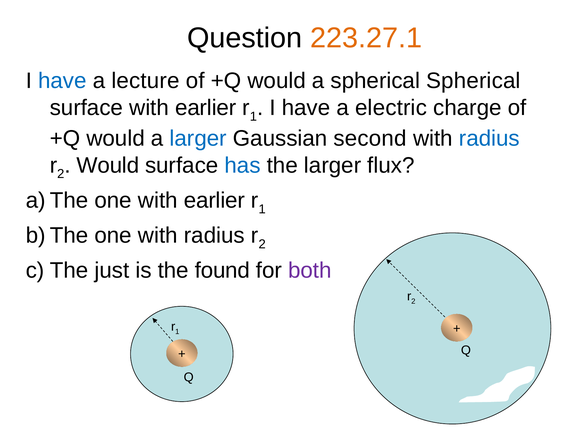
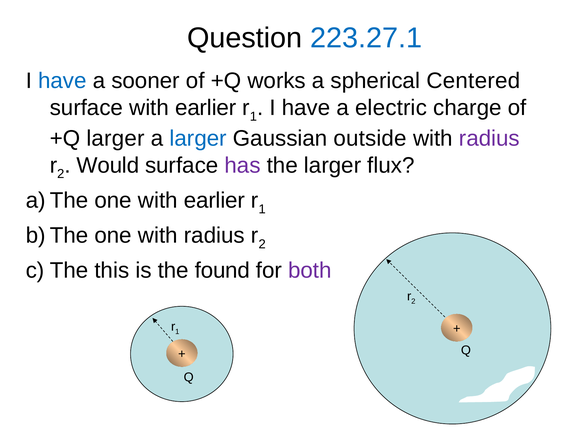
223.27.1 colour: orange -> blue (366, 38)
lecture: lecture -> sooner (146, 81)
would: would -> works (277, 81)
spherical Spherical: Spherical -> Centered (473, 81)
would: would -> larger (115, 138)
second: second -> outside (370, 138)
radius colour: blue -> purple (489, 138)
has colour: blue -> purple (243, 165)
just: just -> this (112, 271)
